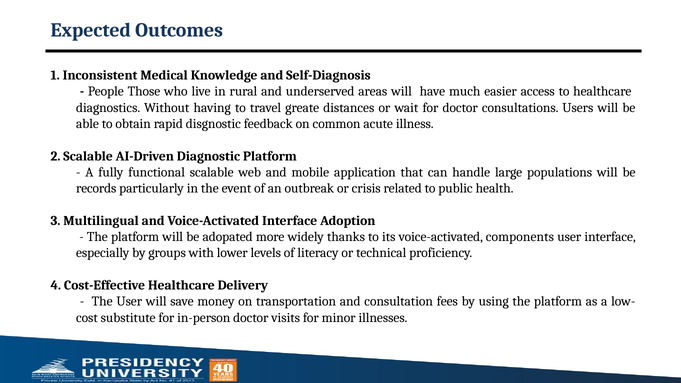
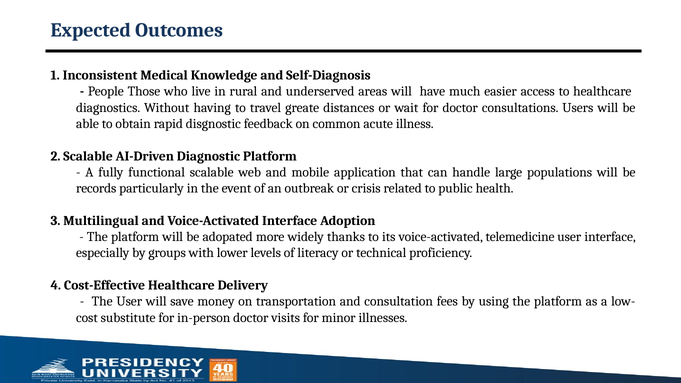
components: components -> telemedicine (520, 237)
